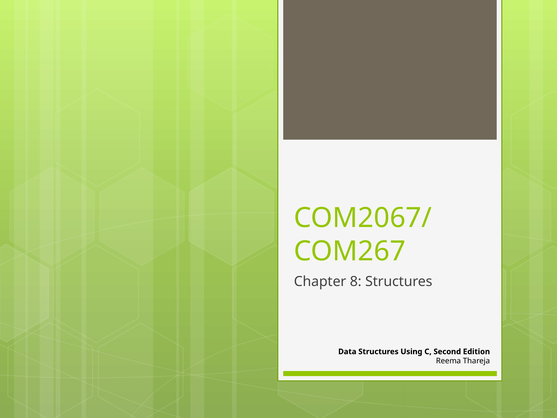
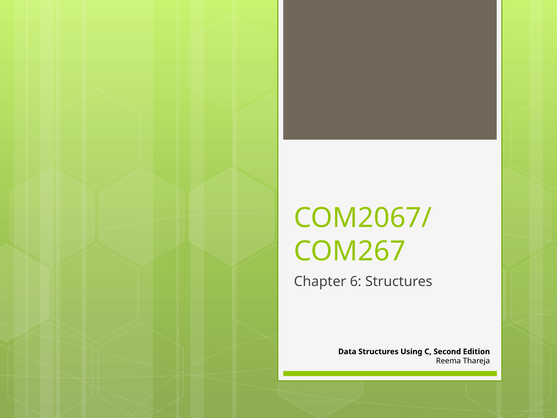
8: 8 -> 6 (356, 281)
